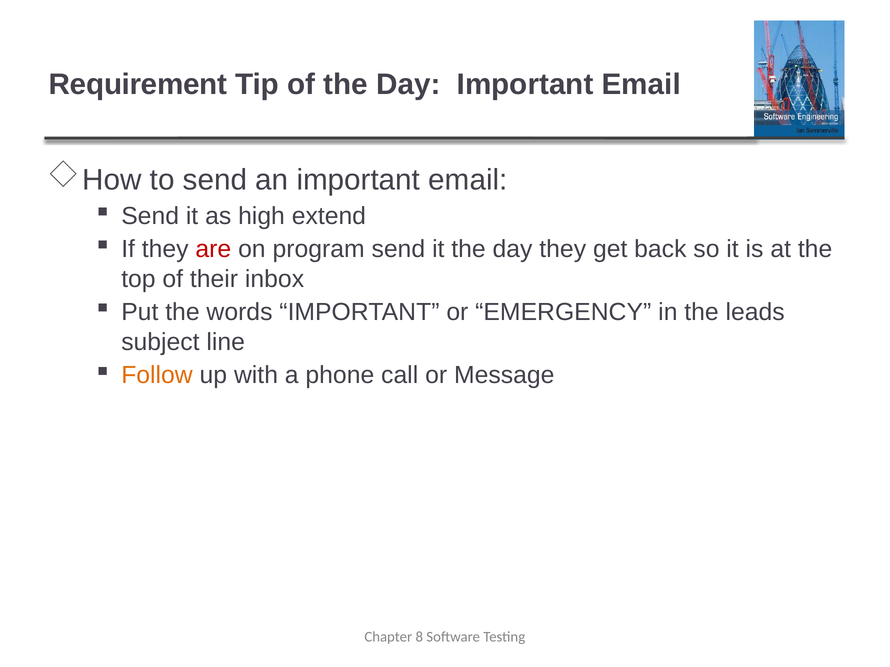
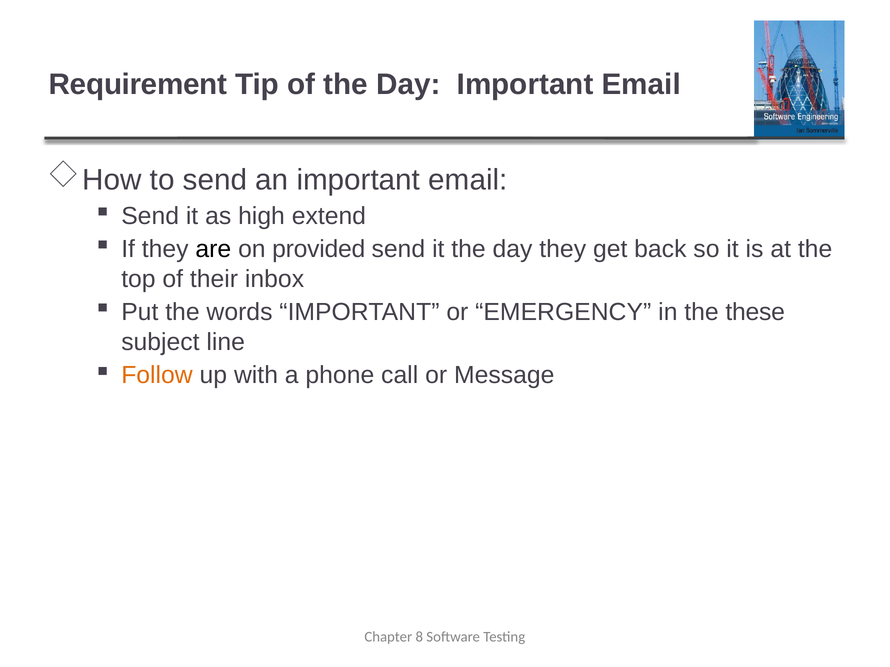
are colour: red -> black (213, 249)
program: program -> provided (319, 249)
leads: leads -> these (755, 313)
